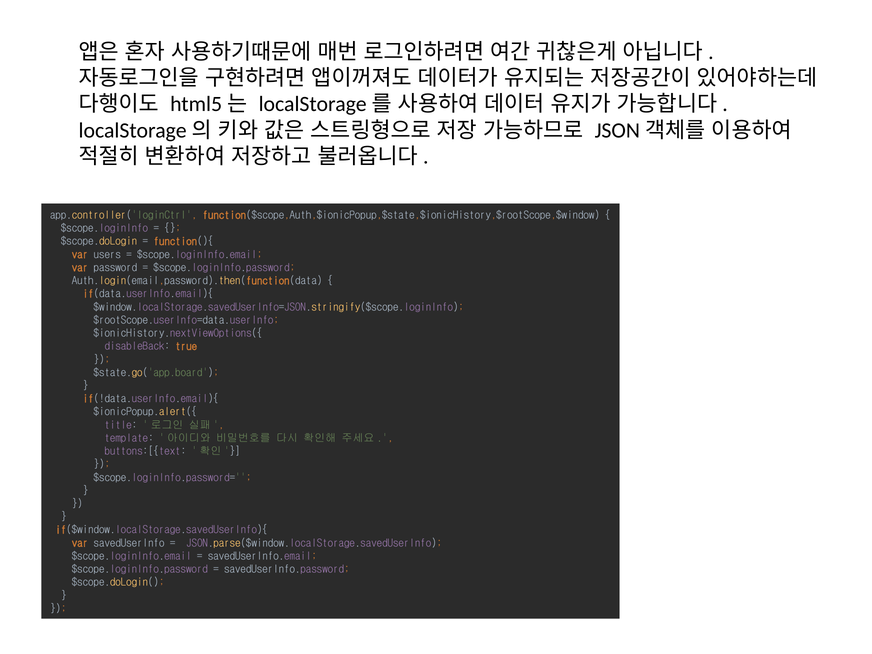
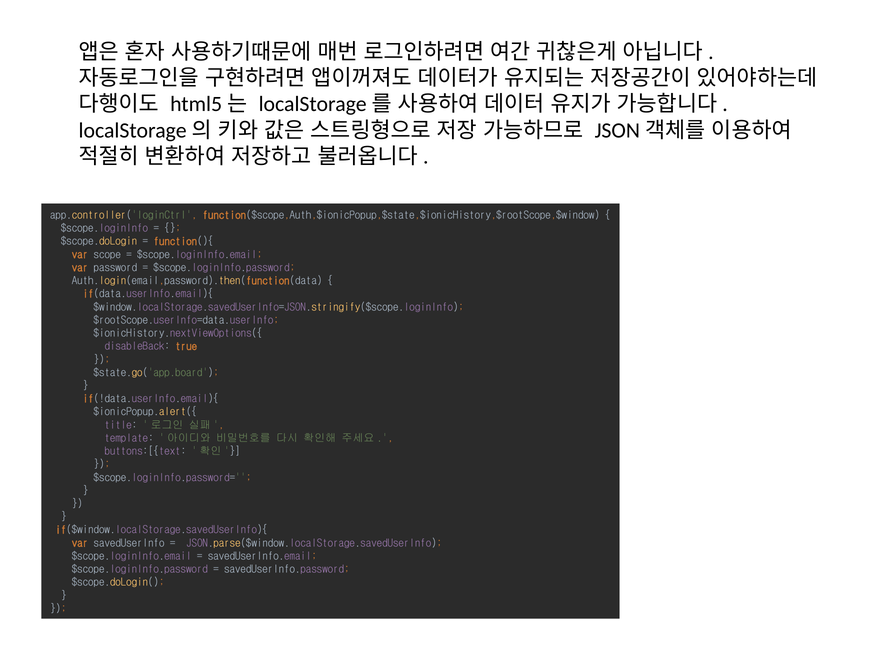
users: users -> scope (107, 254)
